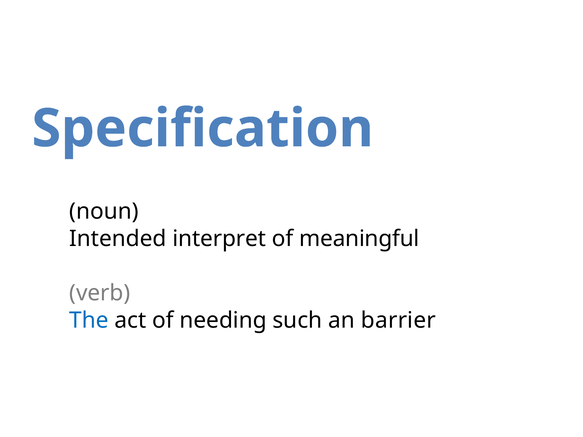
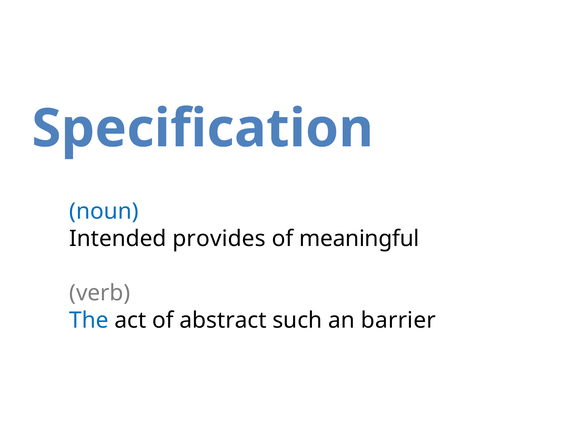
noun colour: black -> blue (104, 211)
interpret: interpret -> provides (219, 239)
needing: needing -> abstract (223, 320)
